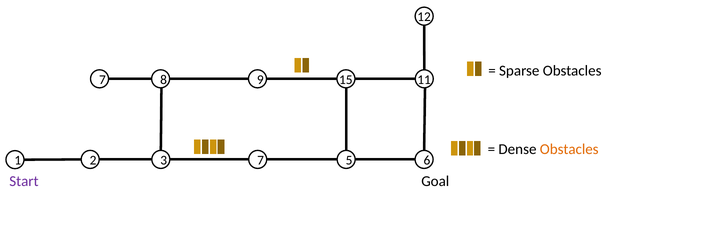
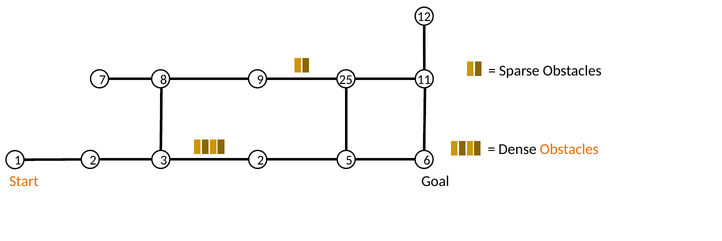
15: 15 -> 25 (346, 79)
3 7: 7 -> 2 (261, 160)
Start colour: purple -> orange (24, 181)
